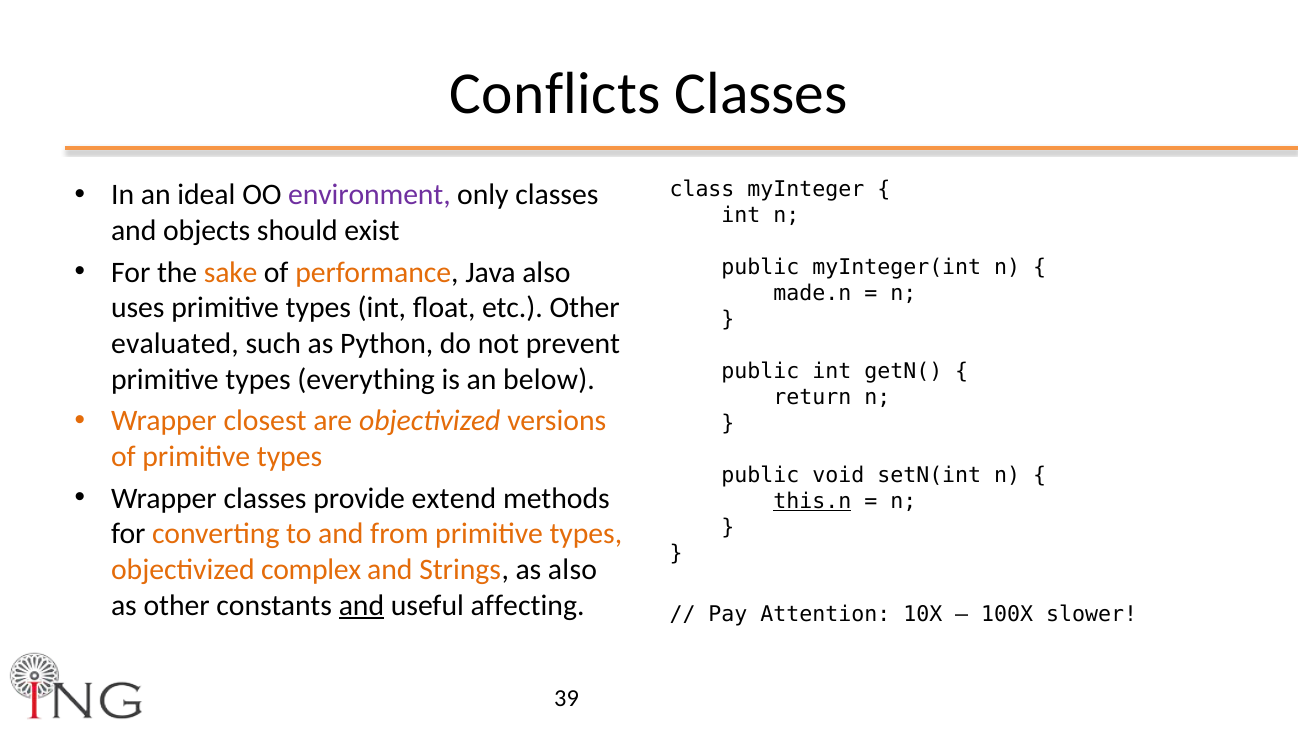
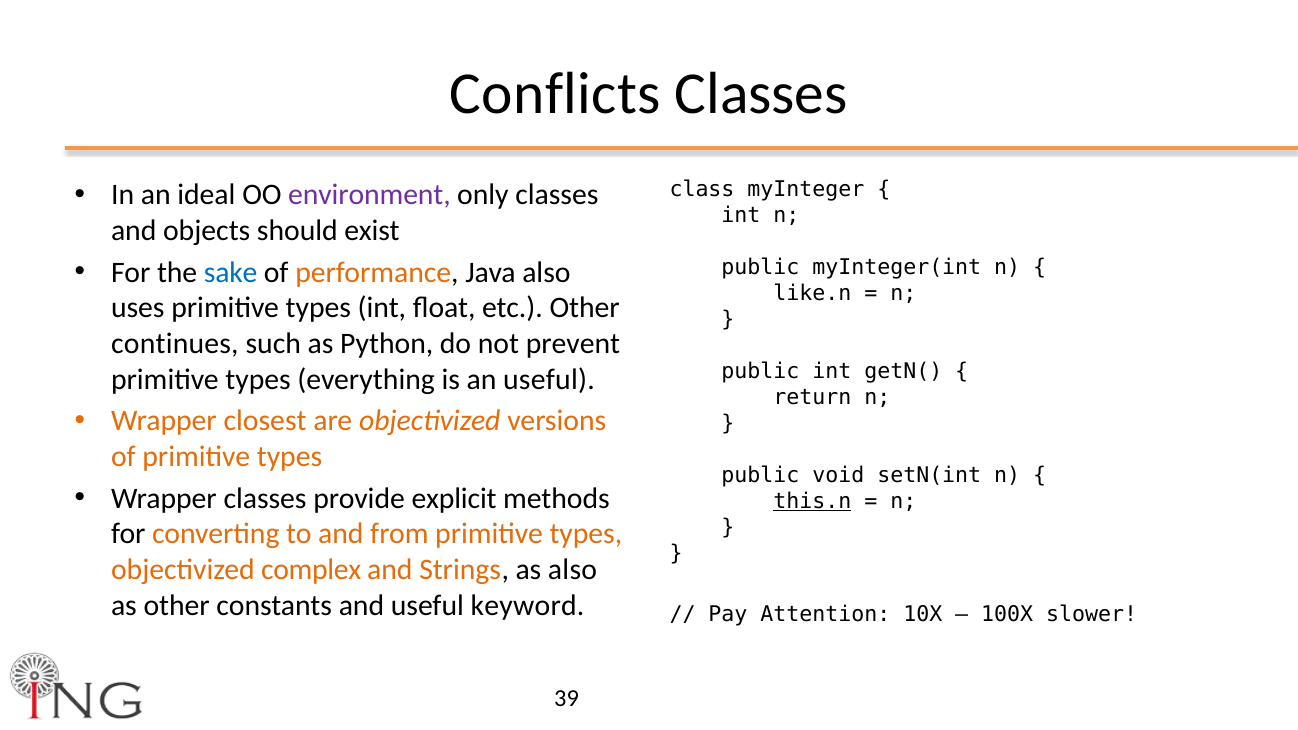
sake colour: orange -> blue (231, 272)
made.n: made.n -> like.n (812, 293)
evaluated: evaluated -> continues (175, 344)
an below: below -> useful (549, 380)
extend: extend -> explicit (454, 498)
and underline: present -> none (361, 605)
affecting: affecting -> keyword (528, 605)
